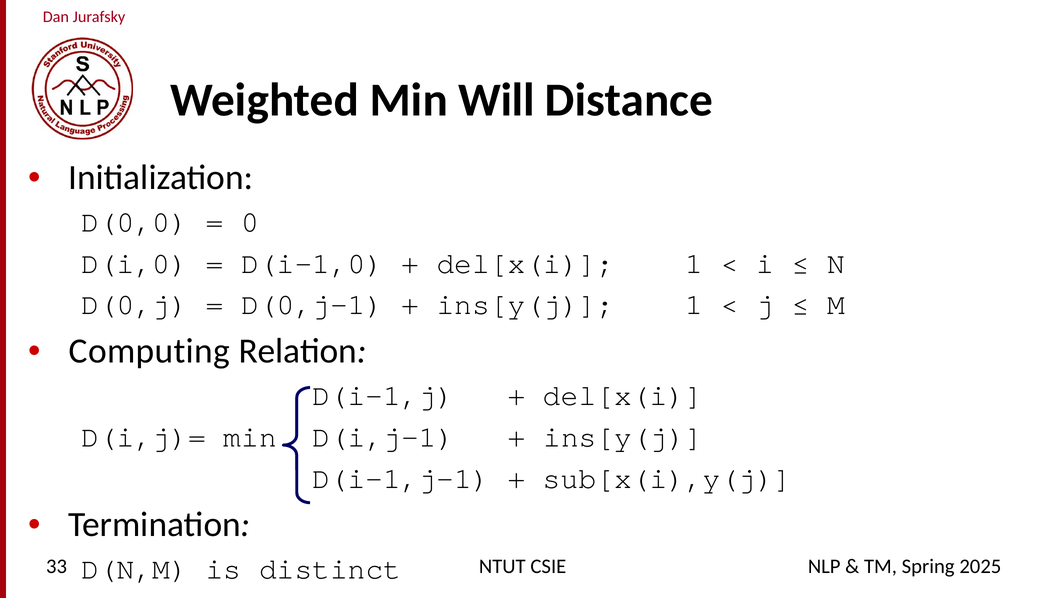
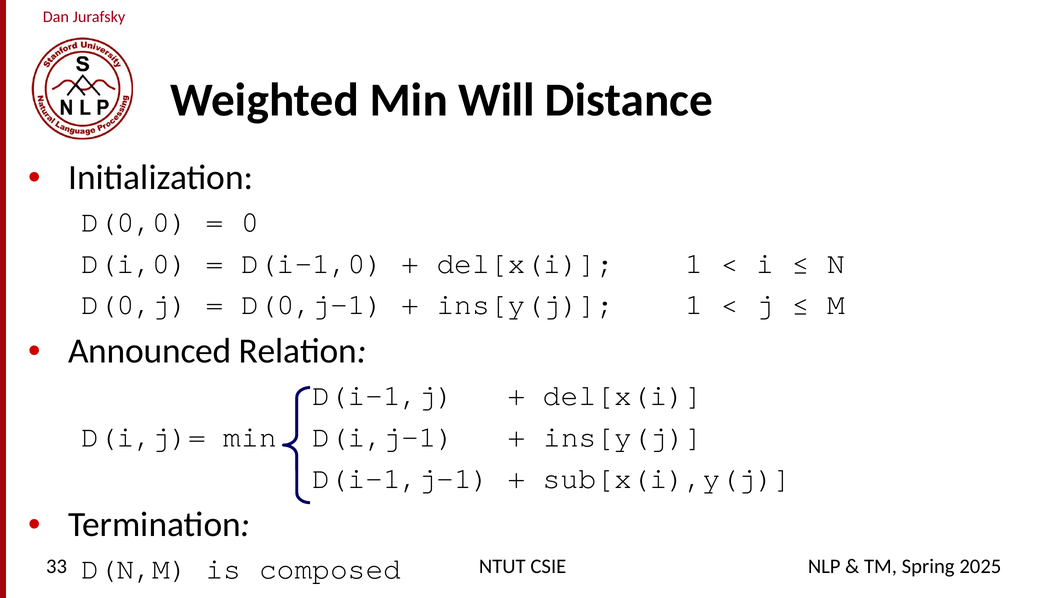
Computing: Computing -> Announced (150, 351)
distinct: distinct -> composed (330, 569)
